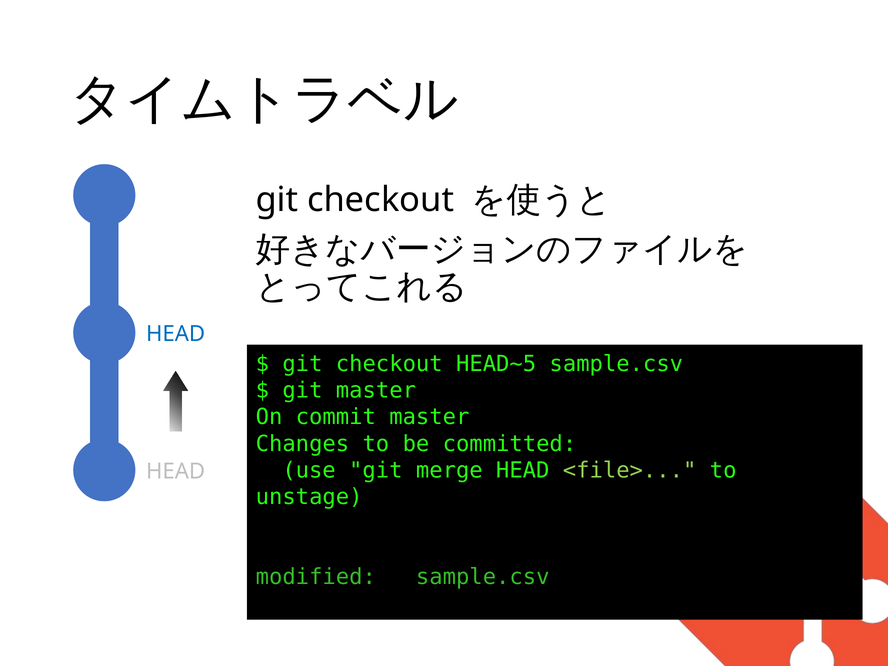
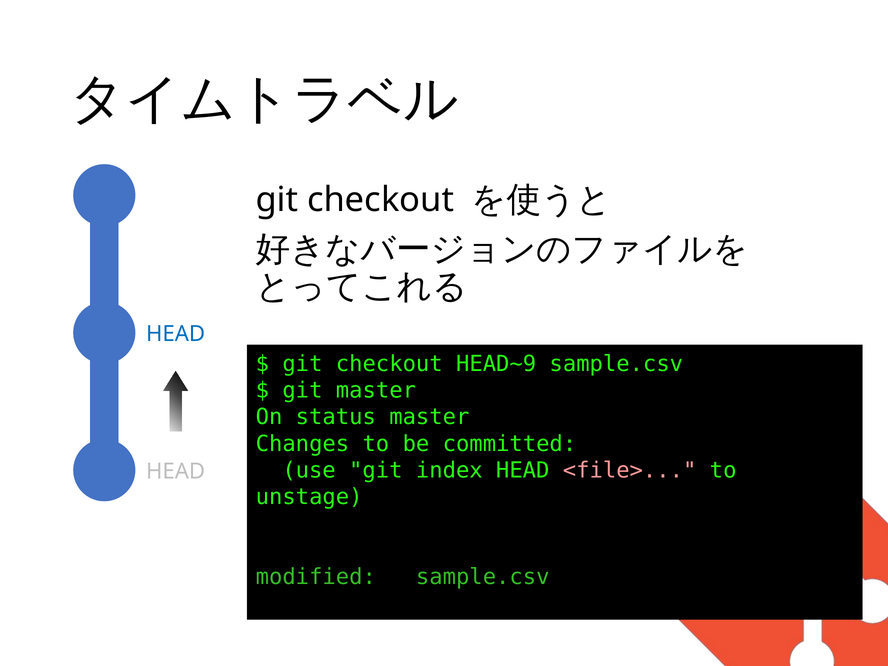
HEAD~5: HEAD~5 -> HEAD~9 (496, 364)
commit: commit -> status (336, 417)
merge: merge -> index (449, 470)
<file> colour: light green -> pink (630, 470)
